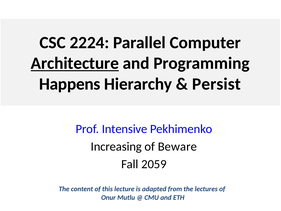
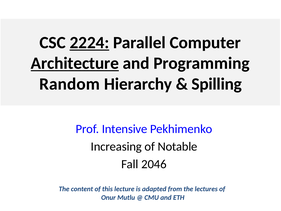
2224 underline: none -> present (89, 43)
Happens: Happens -> Random (70, 84)
Persist: Persist -> Spilling (217, 84)
Beware: Beware -> Notable (178, 146)
2059: 2059 -> 2046 (154, 164)
